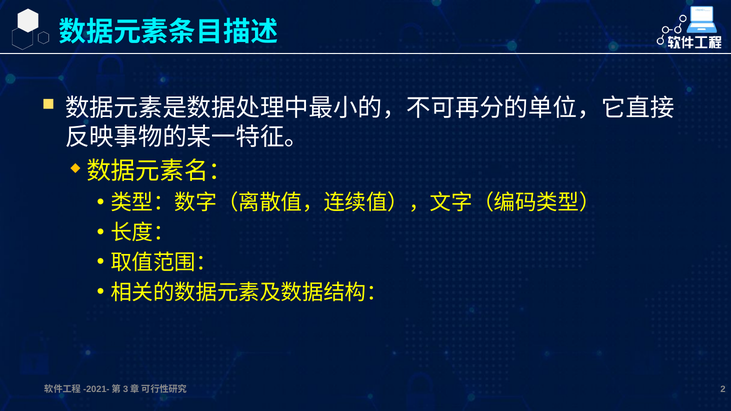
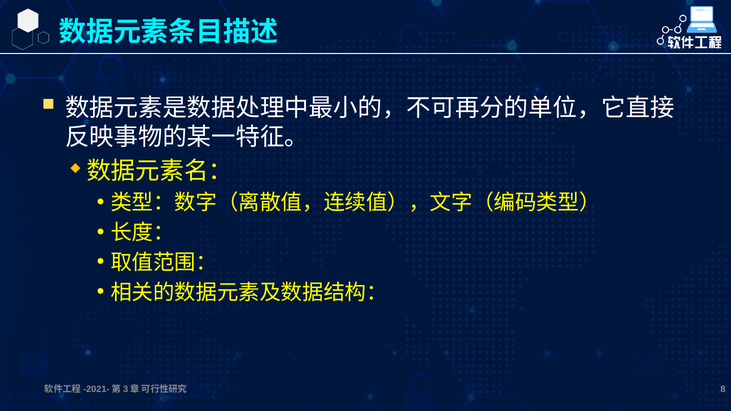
2: 2 -> 8 (723, 390)
